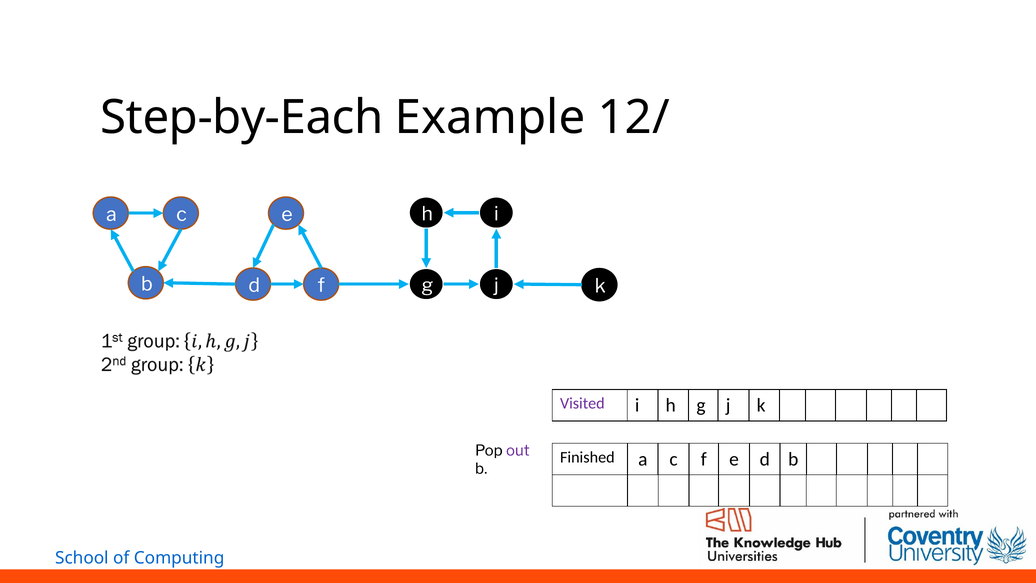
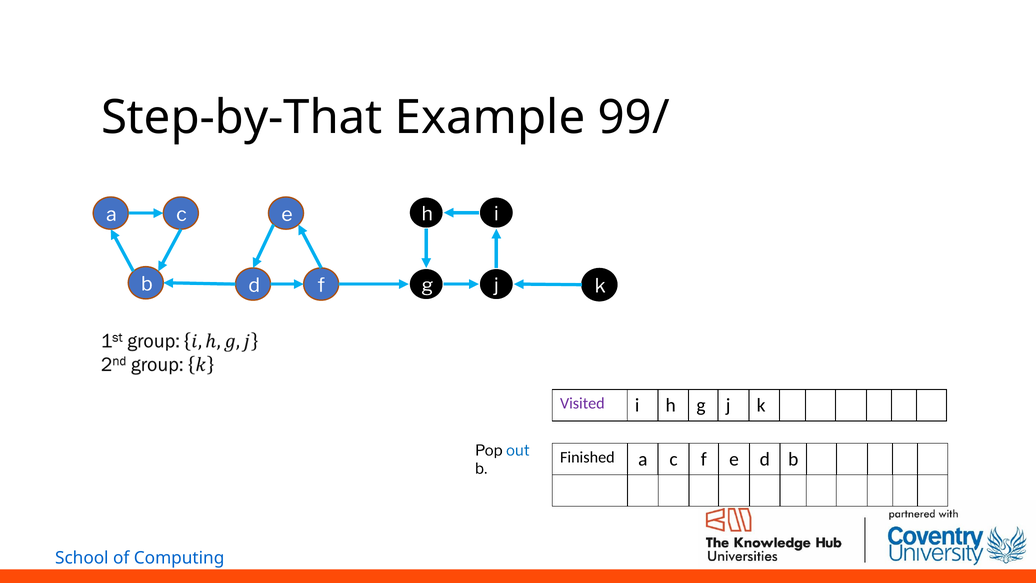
Step-by-Each: Step-by-Each -> Step-by-That (242, 118)
12/: 12/ -> 99/ (634, 118)
out colour: purple -> blue (518, 450)
